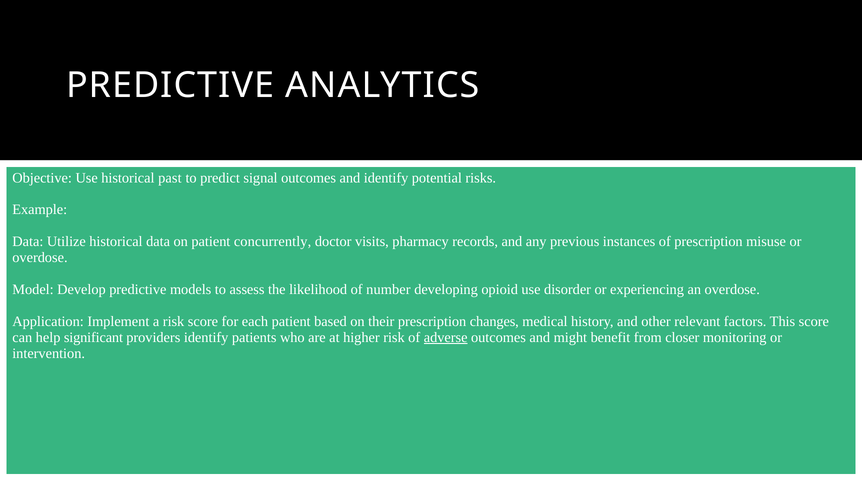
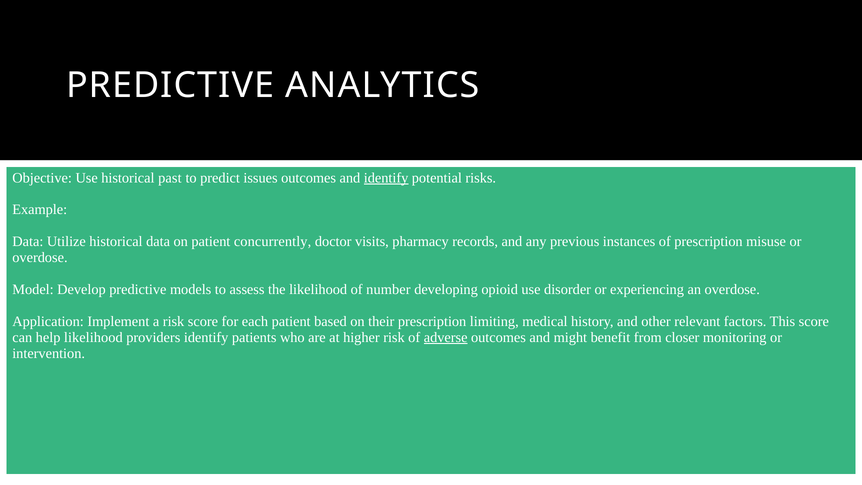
signal: signal -> issues (261, 178)
identify underline: none -> present (386, 178)
changes: changes -> limiting (494, 321)
help significant: significant -> likelihood (93, 337)
